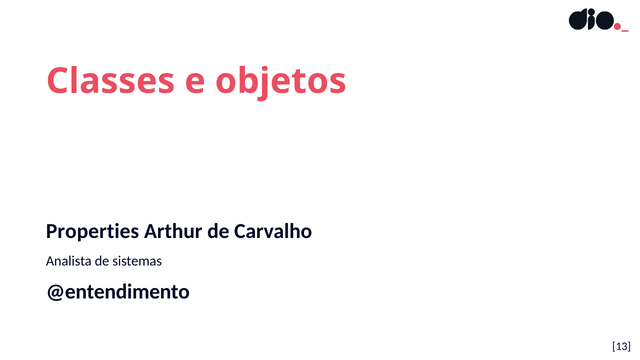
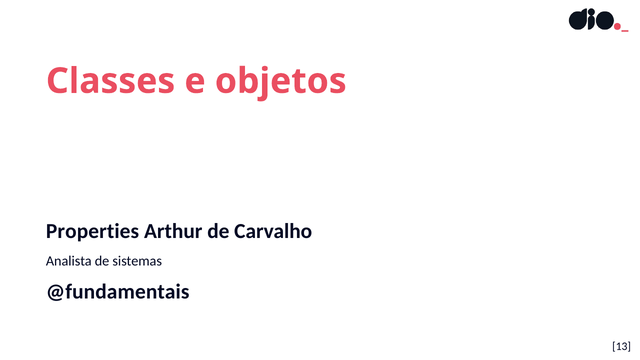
@entendimento: @entendimento -> @fundamentais (118, 292)
